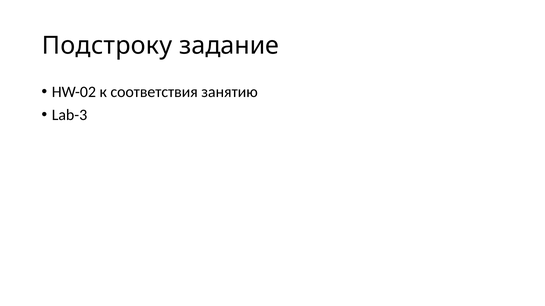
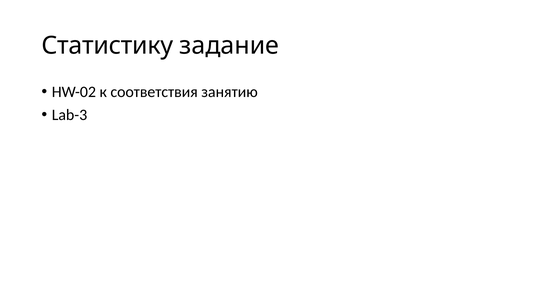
Подстроку: Подстроку -> Статистику (107, 46)
